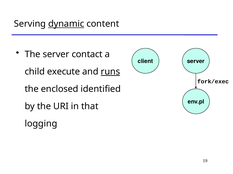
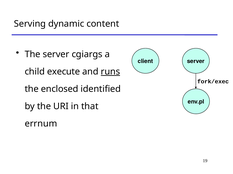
dynamic underline: present -> none (66, 24)
contact: contact -> cgiargs (87, 55)
logging: logging -> errnum (41, 124)
